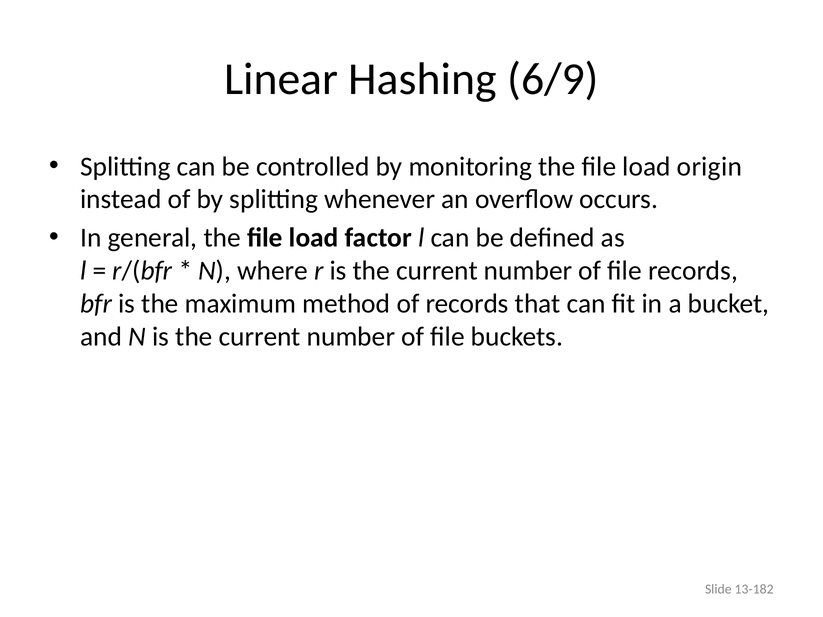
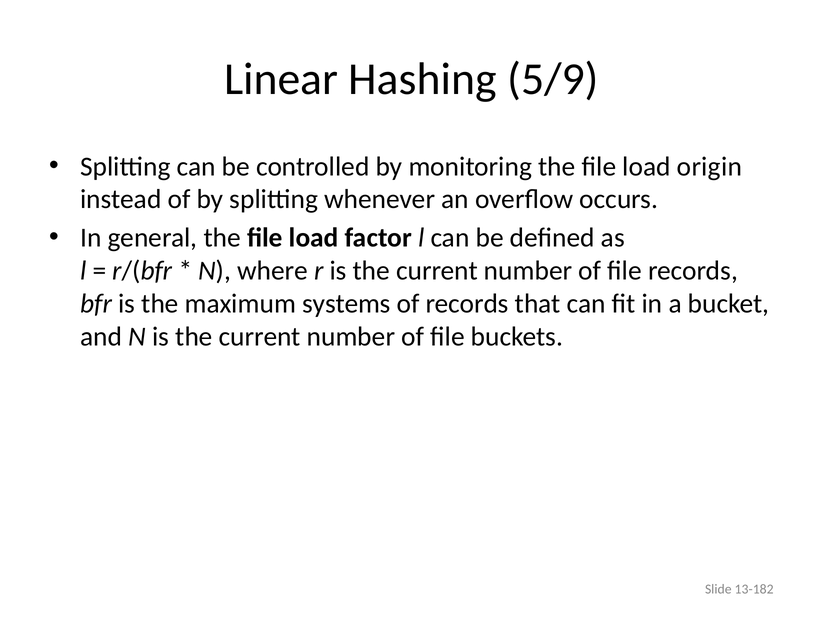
6/9: 6/9 -> 5/9 (553, 79)
method: method -> systems (346, 304)
